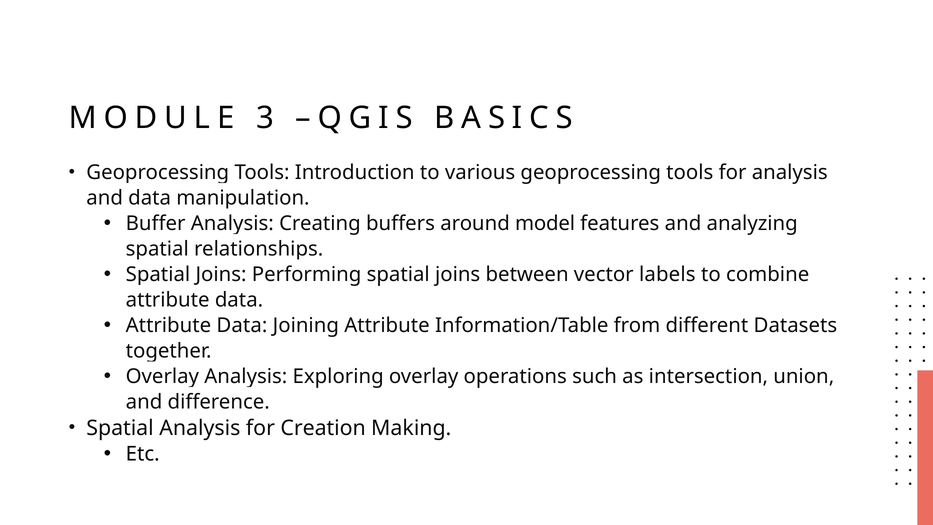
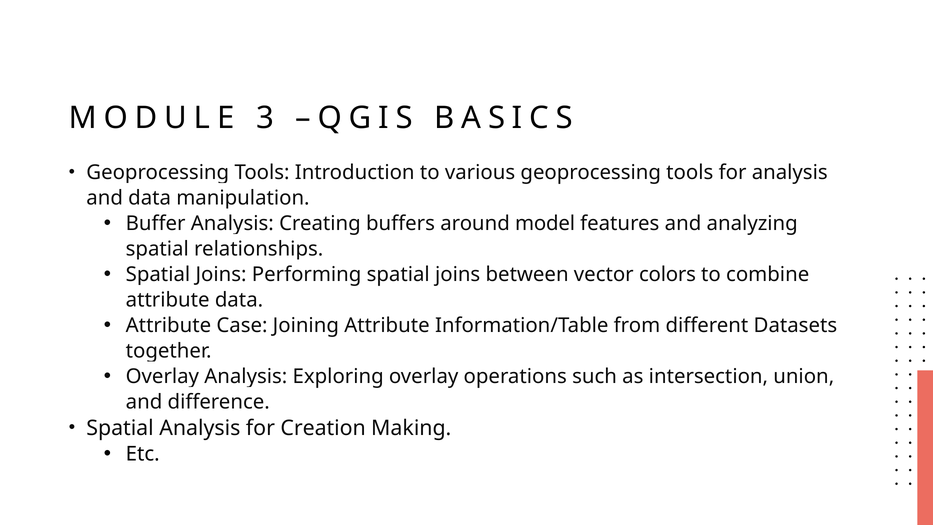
labels: labels -> colors (667, 274)
Data: Data -> Case (242, 325)
